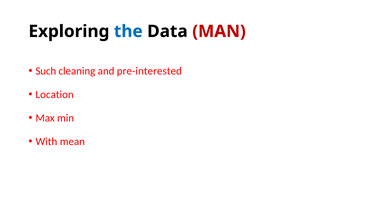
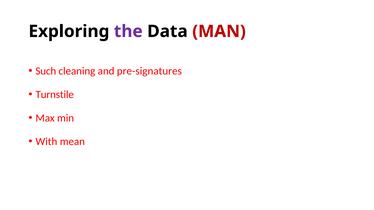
the colour: blue -> purple (128, 31)
pre-interested: pre-interested -> pre-signatures (149, 71)
Location: Location -> Turnstile (55, 95)
